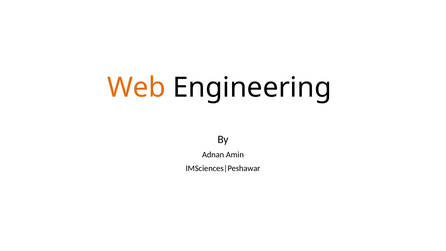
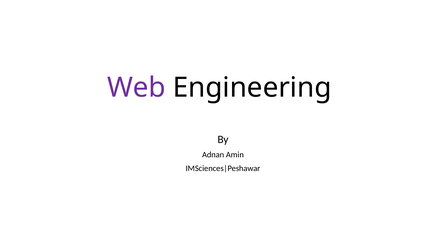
Web colour: orange -> purple (136, 88)
